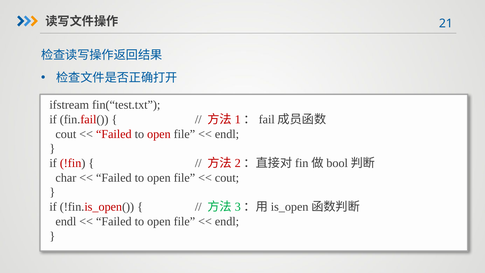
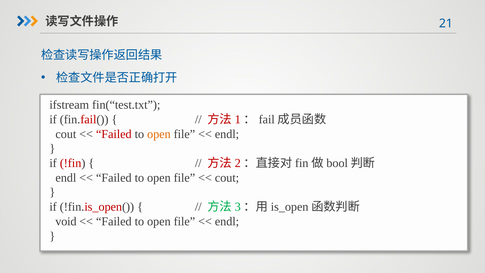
open colour: red -> orange (159, 134)
char: char -> endl (66, 178)
endl: endl -> void (66, 221)
